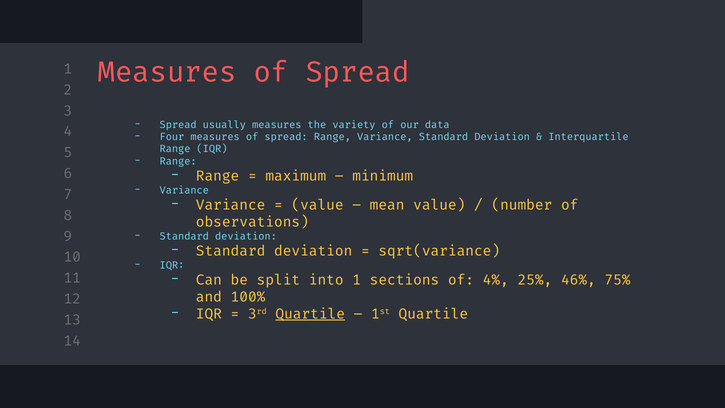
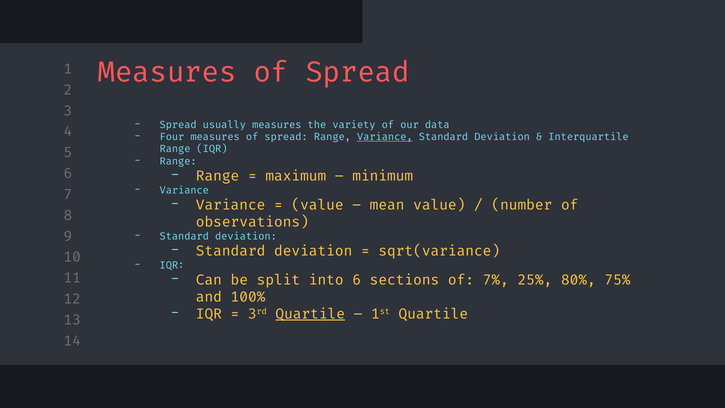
Variance underline: none -> present (385, 137)
into 1: 1 -> 6 (357, 280)
4%: 4% -> 7% (496, 280)
46%: 46% -> 80% (578, 280)
